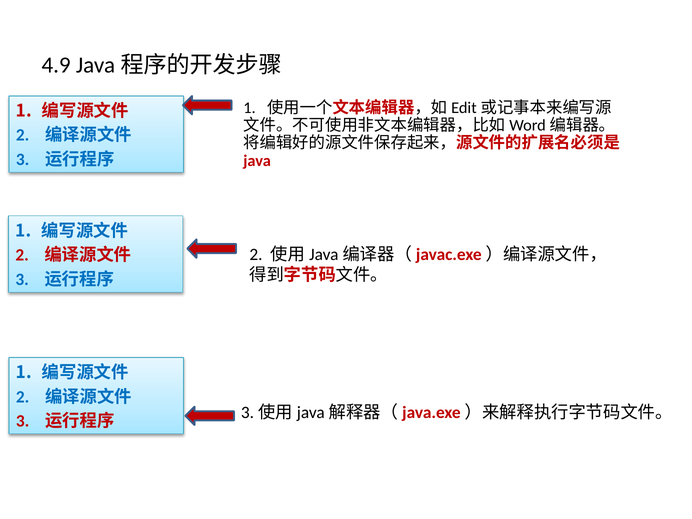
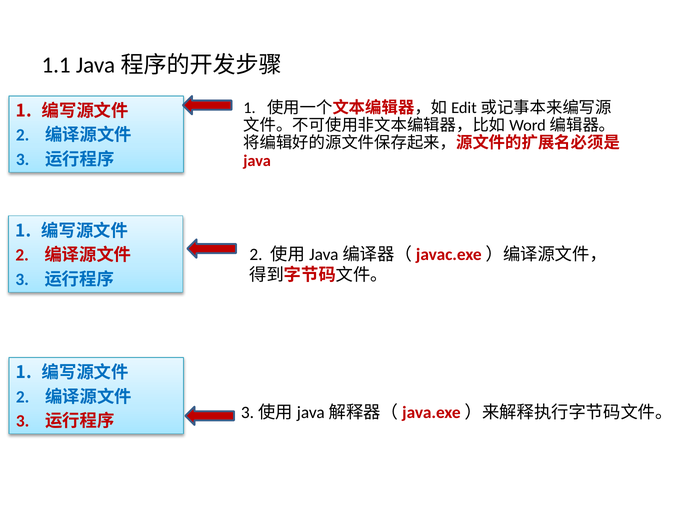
4.9: 4.9 -> 1.1 (56, 65)
